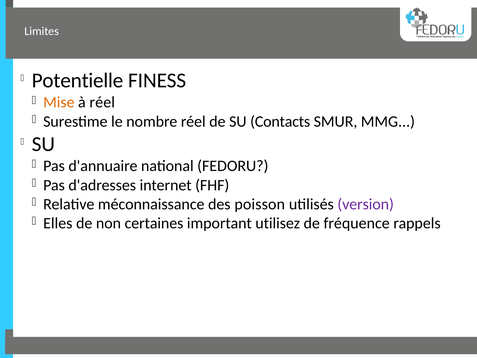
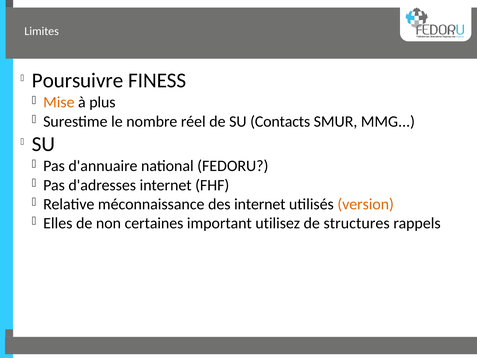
Potentielle: Potentielle -> Poursuivre (78, 80)
à réel: réel -> plus (102, 102)
des poisson: poisson -> internet (260, 204)
version colour: purple -> orange (366, 204)
fréquence: fréquence -> structures (357, 223)
